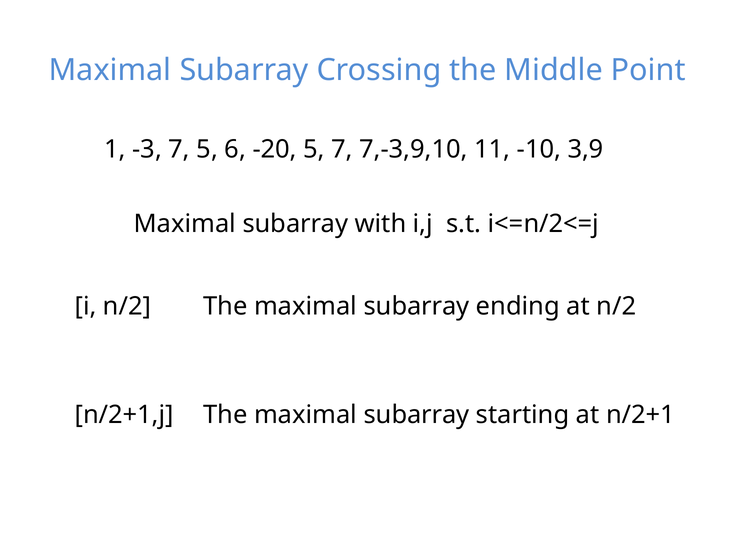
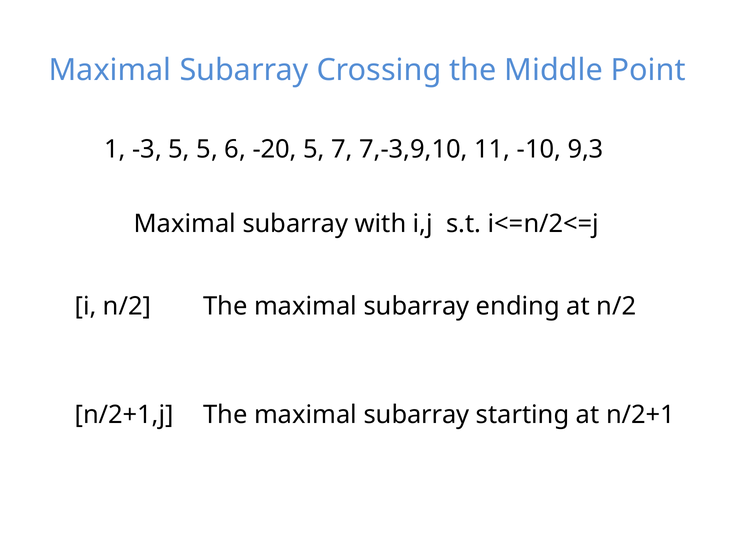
-3 7: 7 -> 5 (179, 149)
3,9: 3,9 -> 9,3 (586, 149)
